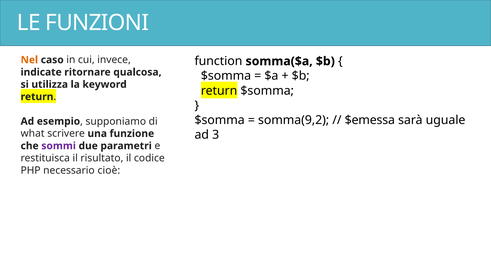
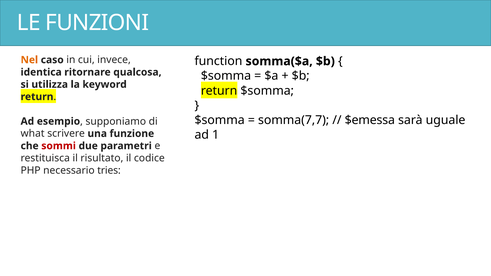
indicate: indicate -> identica (41, 72)
somma(9,2: somma(9,2 -> somma(7,7 (294, 120)
3: 3 -> 1 (216, 135)
sommi colour: purple -> red (59, 146)
cioè: cioè -> tries (109, 171)
